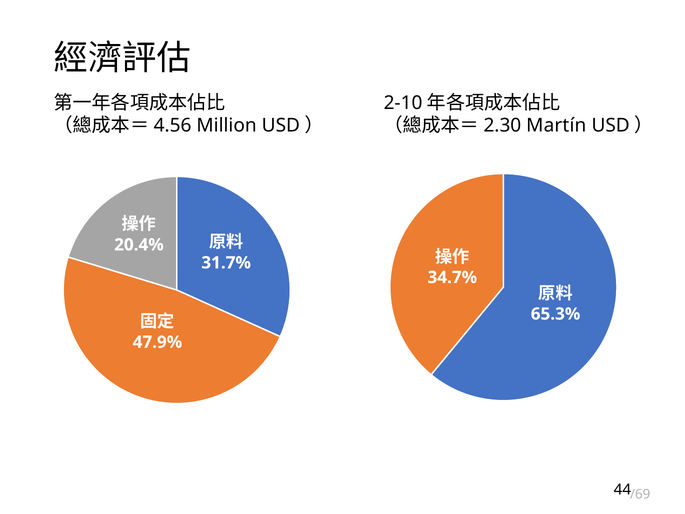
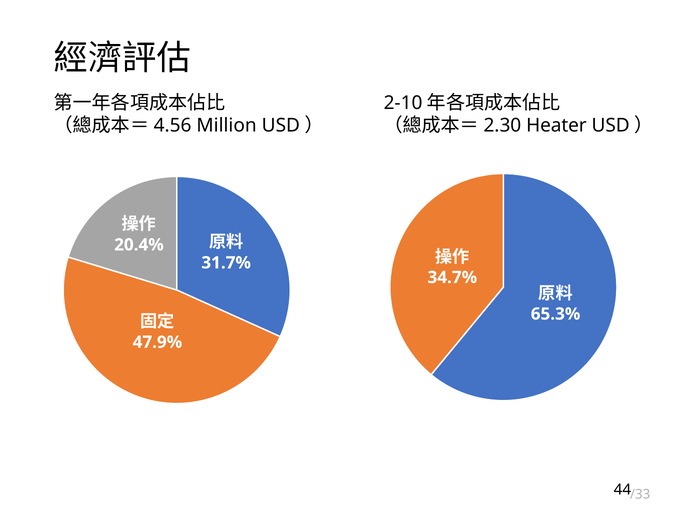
Martín: Martín -> Heater (556, 126)
/69: /69 -> /33 (640, 494)
